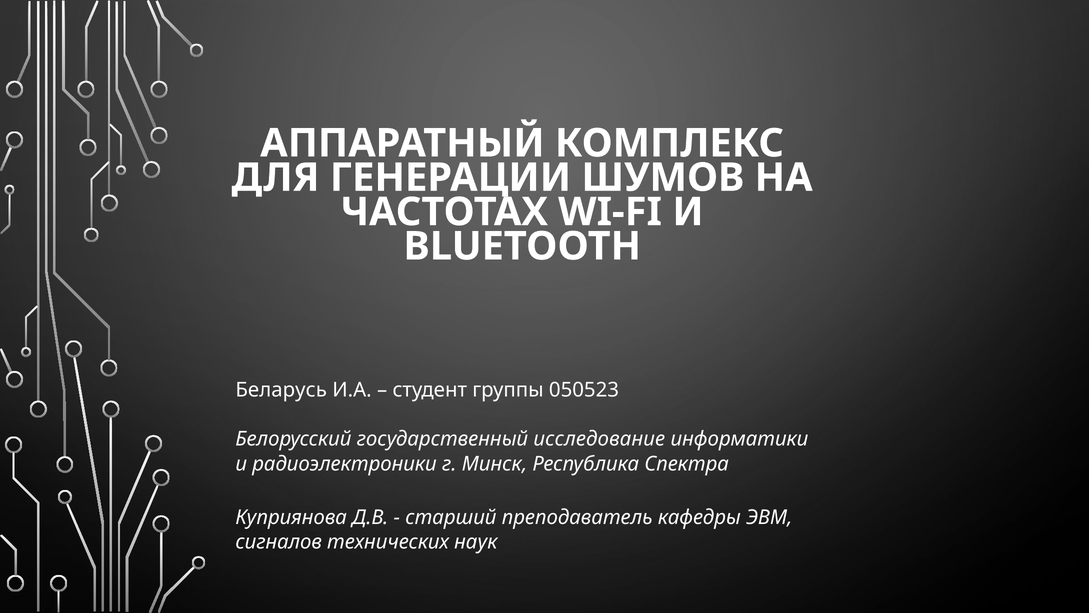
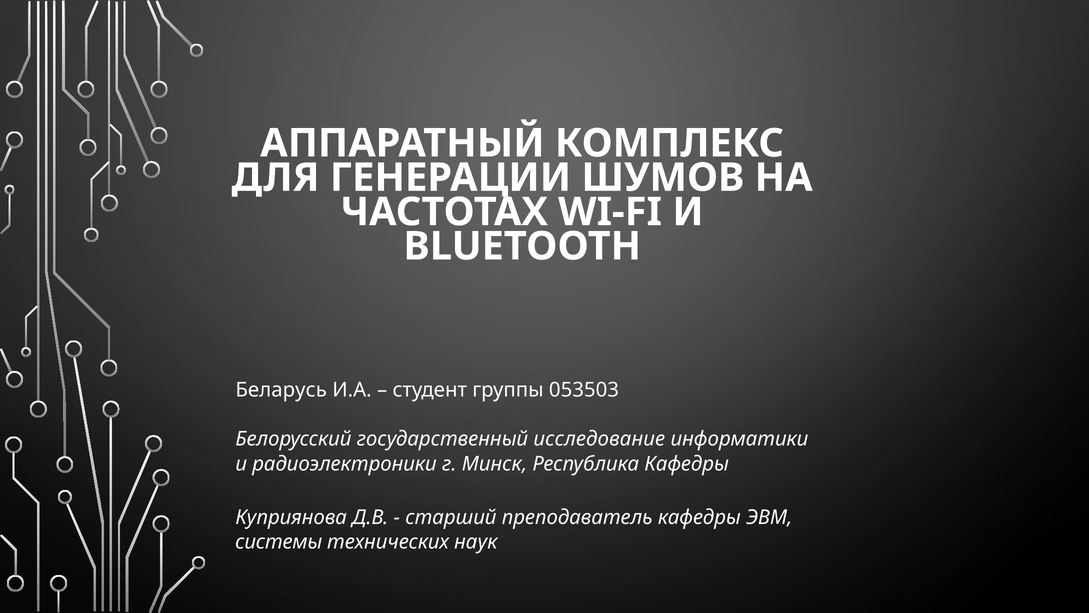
050523: 050523 -> 053503 (584, 390)
Республика Спектра: Спектра -> Кафедры (687, 463)
сигналов: сигналов -> системы (279, 542)
